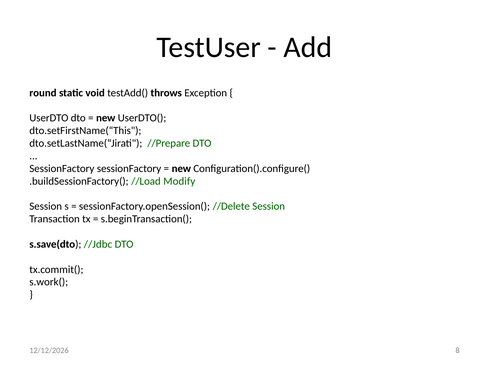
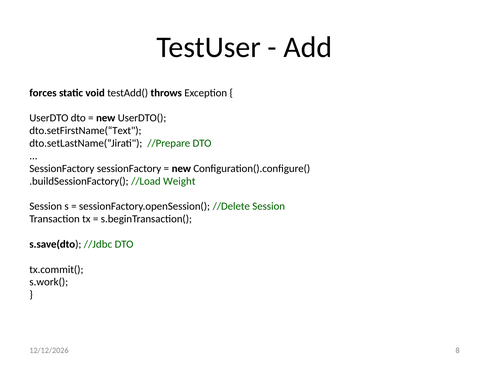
round: round -> forces (43, 93)
dto.setFirstName(“This: dto.setFirstName(“This -> dto.setFirstName(“Text (85, 131)
Modify: Modify -> Weight (179, 181)
